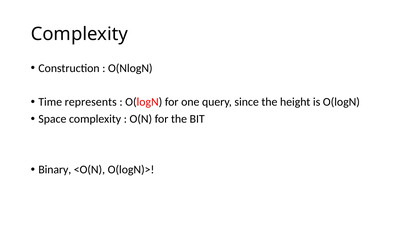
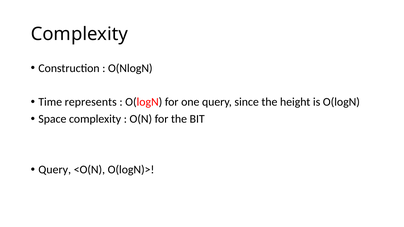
Binary: Binary -> Query (55, 170)
